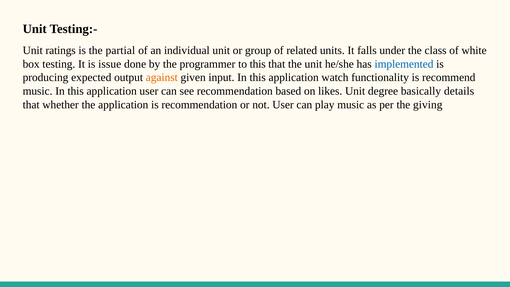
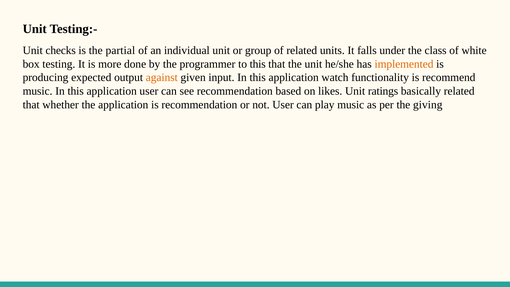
ratings: ratings -> checks (61, 50)
issue: issue -> more (110, 64)
implemented colour: blue -> orange (404, 64)
degree: degree -> ratings (383, 91)
basically details: details -> related (459, 91)
